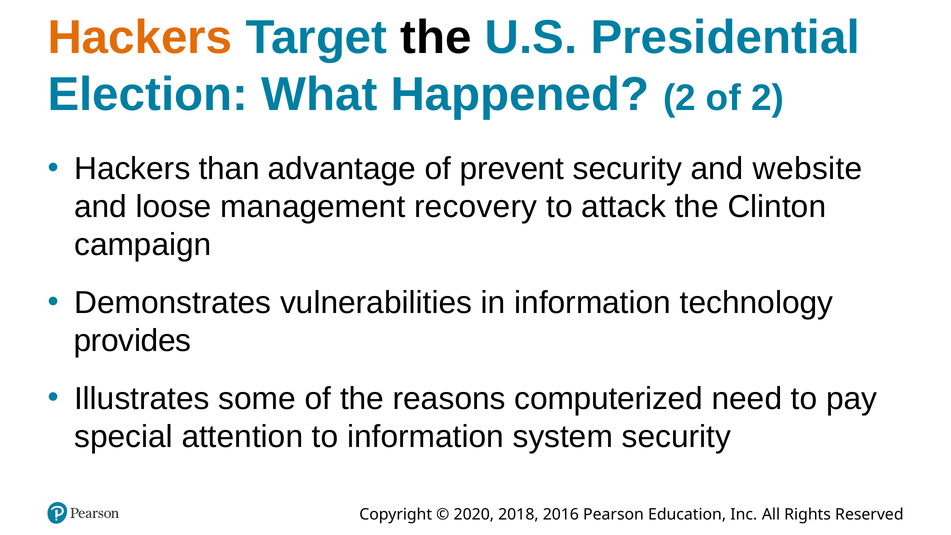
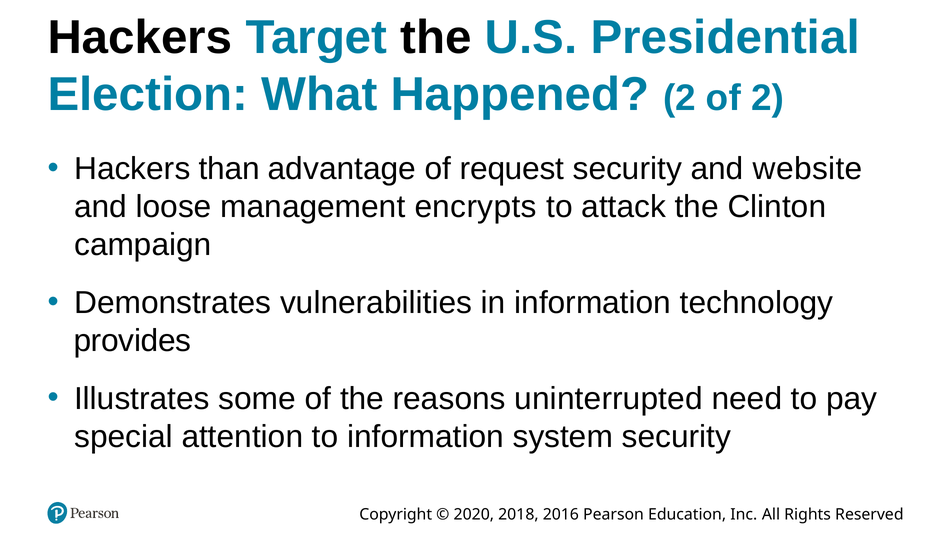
Hackers colour: orange -> black (140, 37)
prevent: prevent -> request (512, 169)
recovery: recovery -> encrypts (476, 207)
computerized: computerized -> uninterrupted (609, 399)
